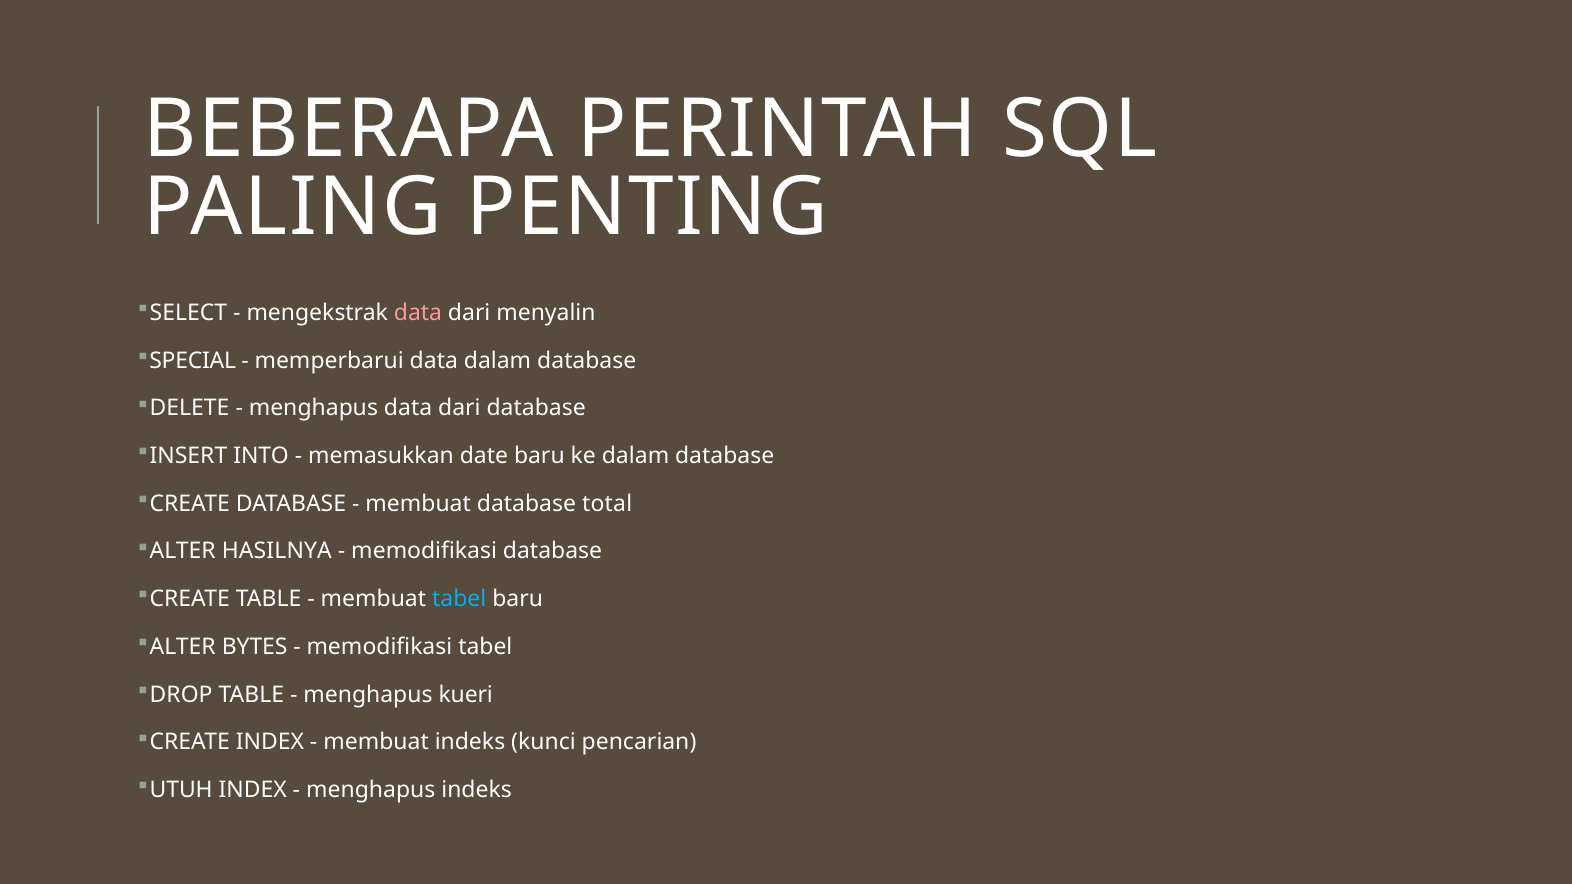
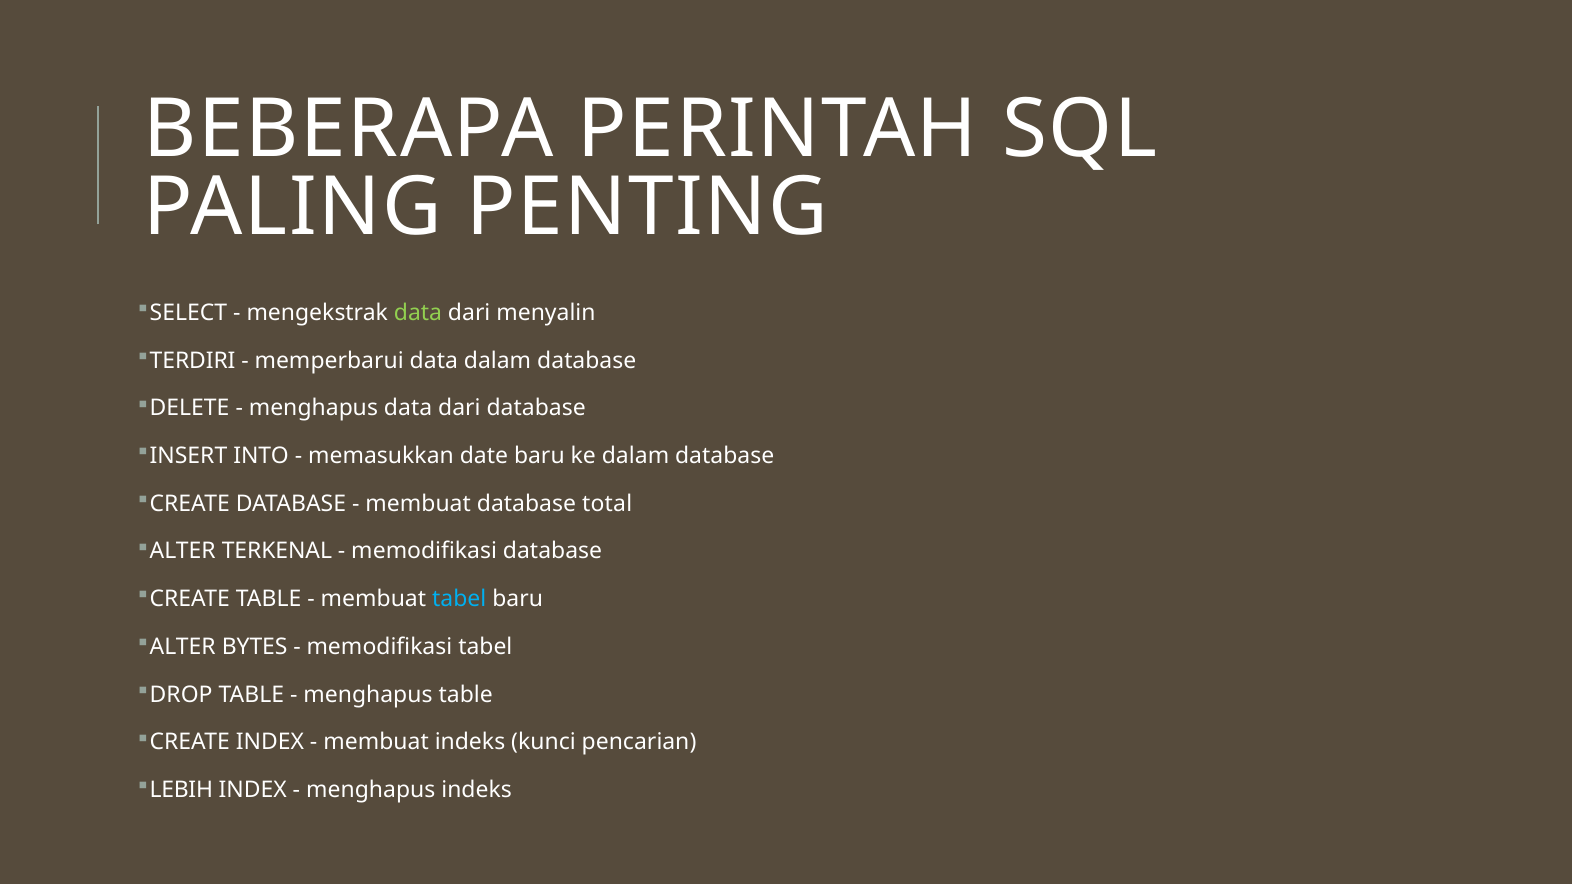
data colour: pink -> light green (418, 313)
SPECIAL: SPECIAL -> TERDIRI (193, 361)
HASILNYA: HASILNYA -> TERKENAL (277, 551)
menghapus kueri: kueri -> table (466, 695)
UTUH: UTUH -> LEBIH (181, 790)
